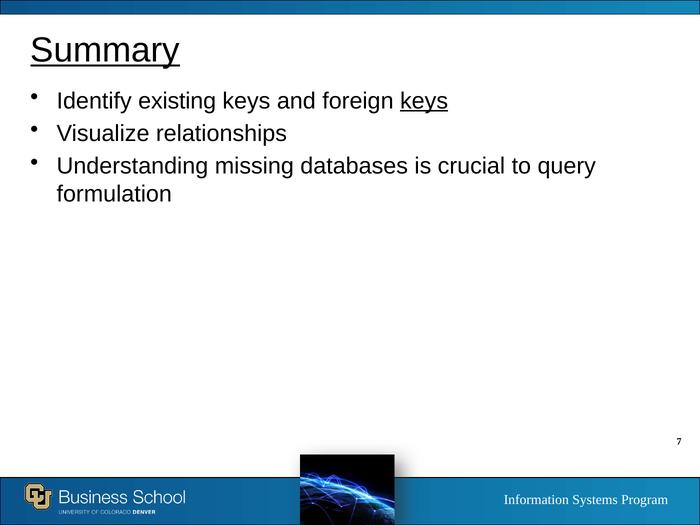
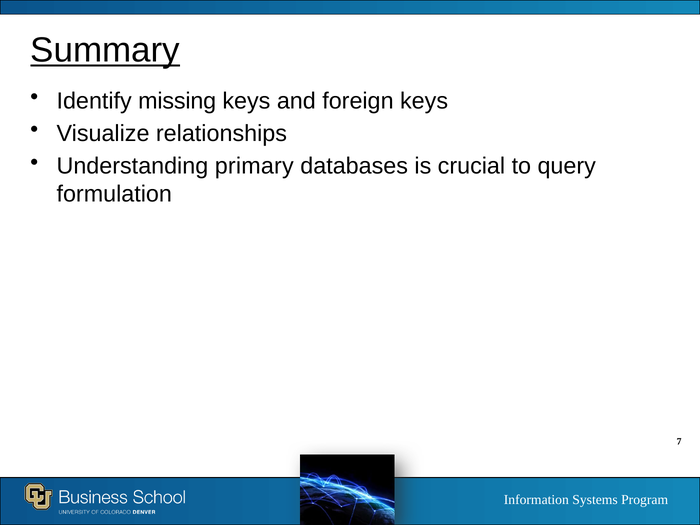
existing: existing -> missing (177, 101)
keys underline: present -> none (424, 101)
missing: missing -> primary (254, 166)
